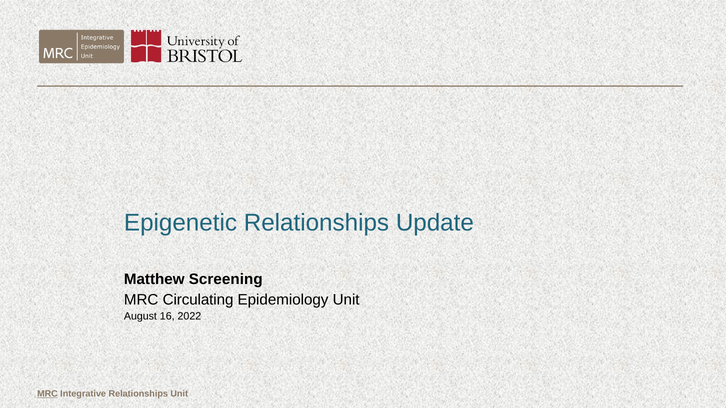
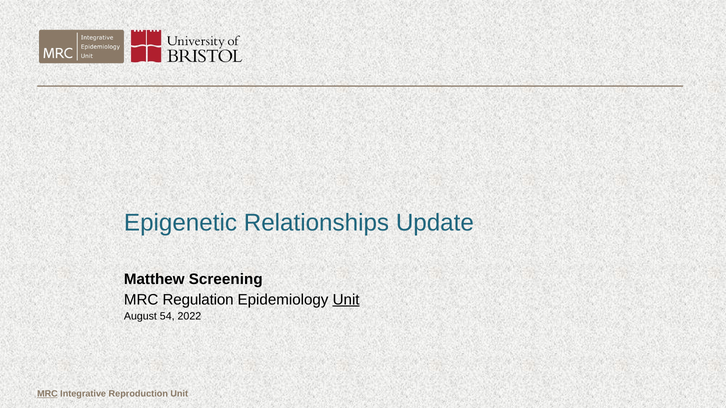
Circulating: Circulating -> Regulation (198, 300)
Unit underline: none -> present (346, 300)
16: 16 -> 54 (167, 316)
Integrative Relationships: Relationships -> Reproduction (138, 394)
